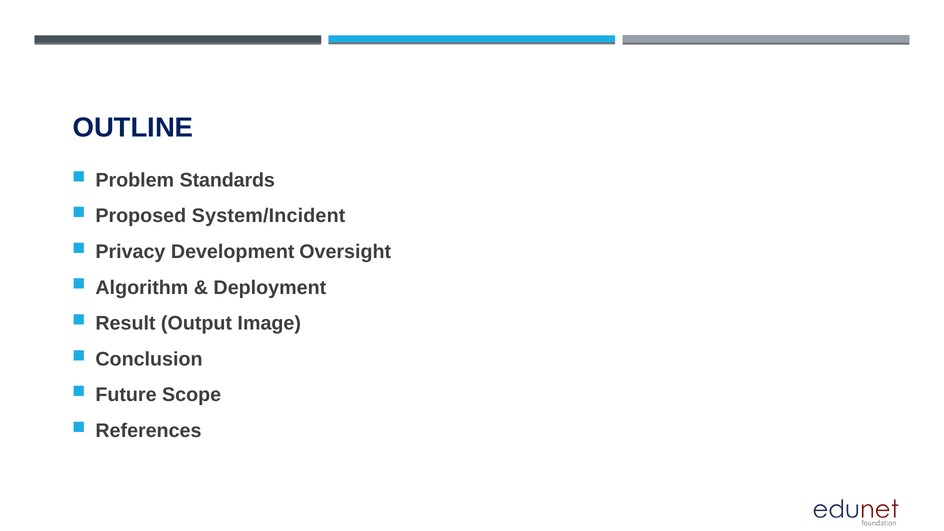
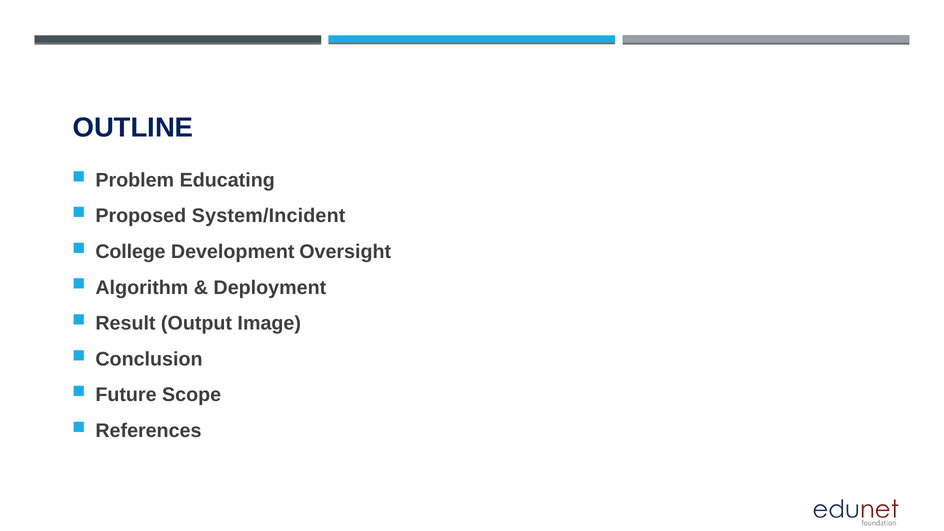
Standards: Standards -> Educating (227, 180)
Privacy: Privacy -> College (130, 252)
